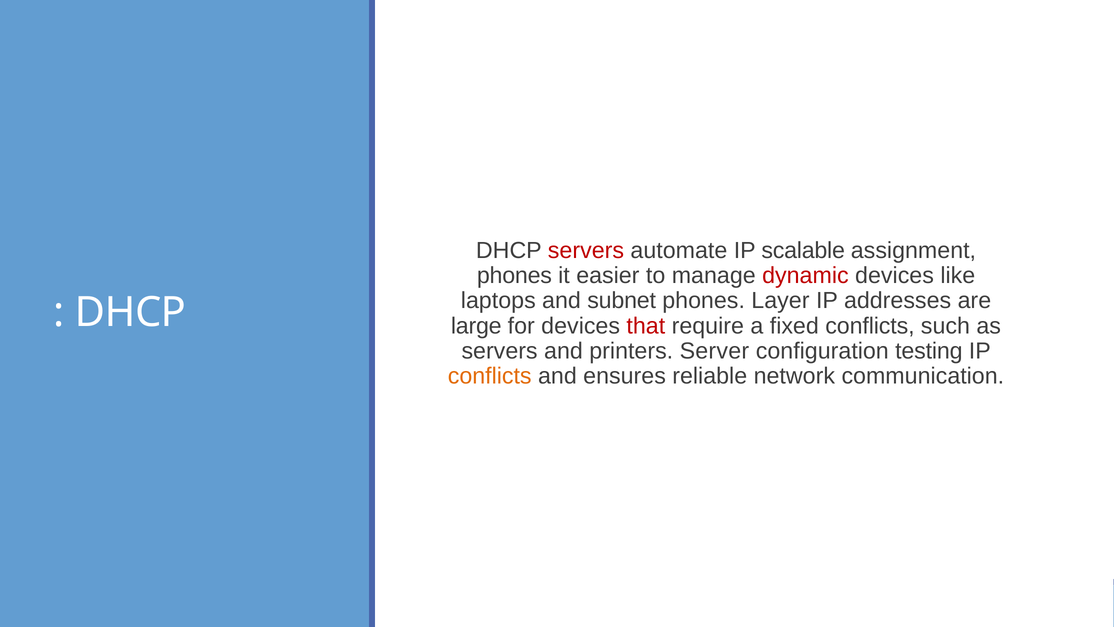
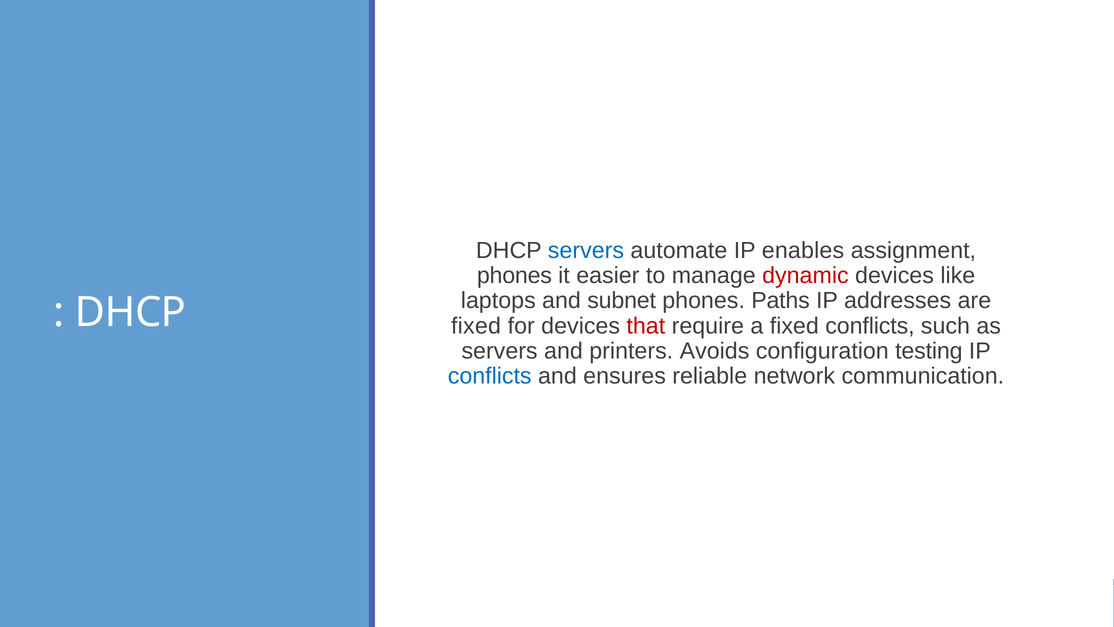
servers colour: red -> blue (586, 250)
scalable: scalable -> enables (803, 250)
Layer: Layer -> Paths (781, 301)
large: large -> fixed (476, 326)
Server: Server -> Avoids (715, 351)
conflicts colour: orange -> blue (490, 376)
